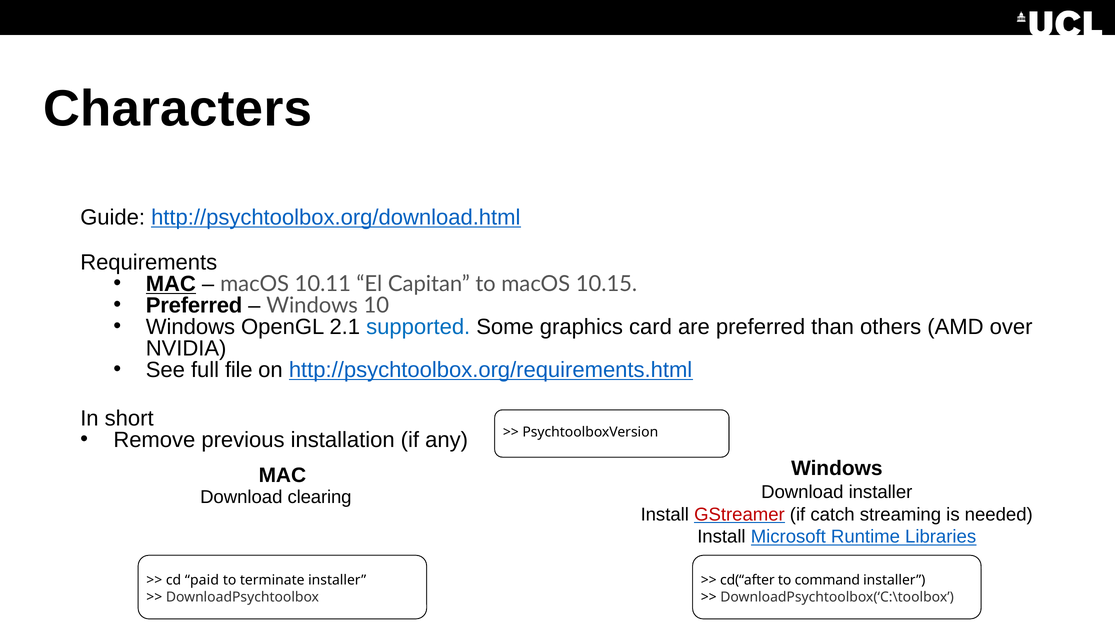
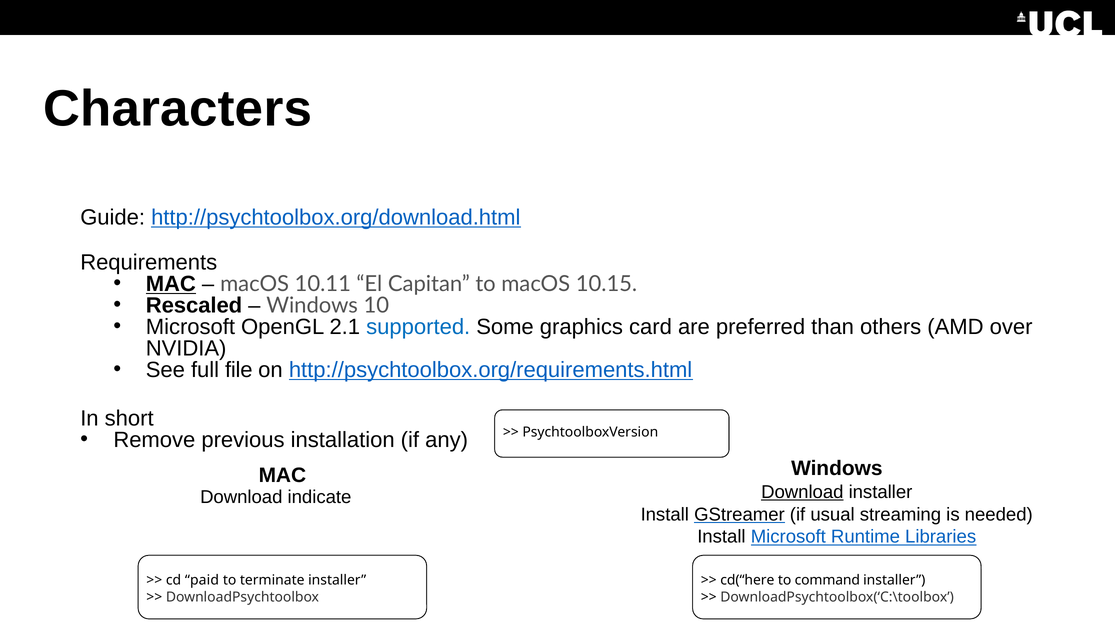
Preferred: Preferred -> Rescaled (194, 306)
Windows: Windows -> Microsoft (190, 327)
Download underline: none -> present (802, 492)
clearing: clearing -> indicate (319, 497)
GStreamer colour: red -> black (740, 515)
catch: catch -> usual (833, 515)
cd(“after: cd(“after -> cd(“here (747, 581)
